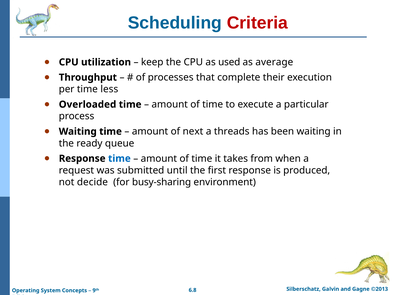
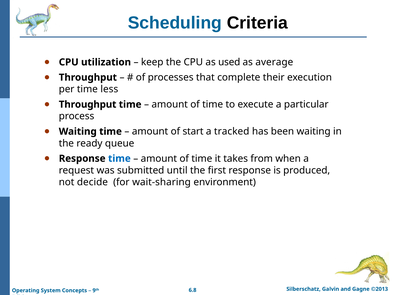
Criteria colour: red -> black (257, 23)
Overloaded: Overloaded -> Throughput (88, 104)
next: next -> start (193, 131)
threads: threads -> tracked (232, 131)
busy-sharing: busy-sharing -> wait-sharing (161, 182)
